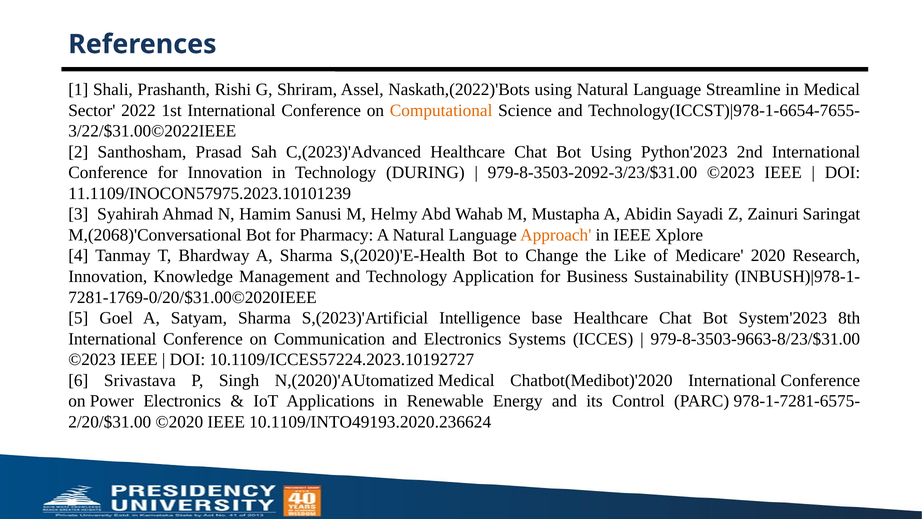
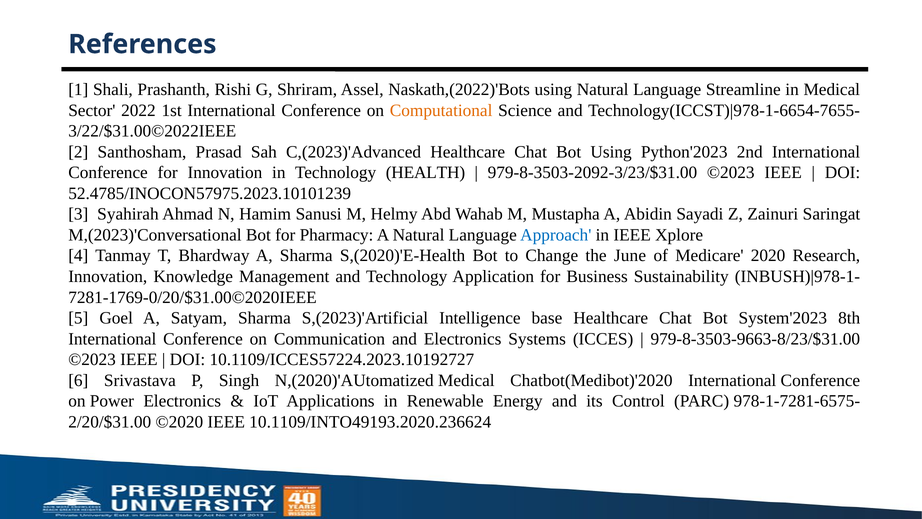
DURING: DURING -> HEALTH (425, 173)
11.1109/INOCON57975.2023.10101239: 11.1109/INOCON57975.2023.10101239 -> 52.4785/INOCON57975.2023.10101239 (210, 193)
M,(2068)'Conversational: M,(2068)'Conversational -> M,(2023)'Conversational (155, 235)
Approach colour: orange -> blue (556, 235)
Like: Like -> June (630, 256)
